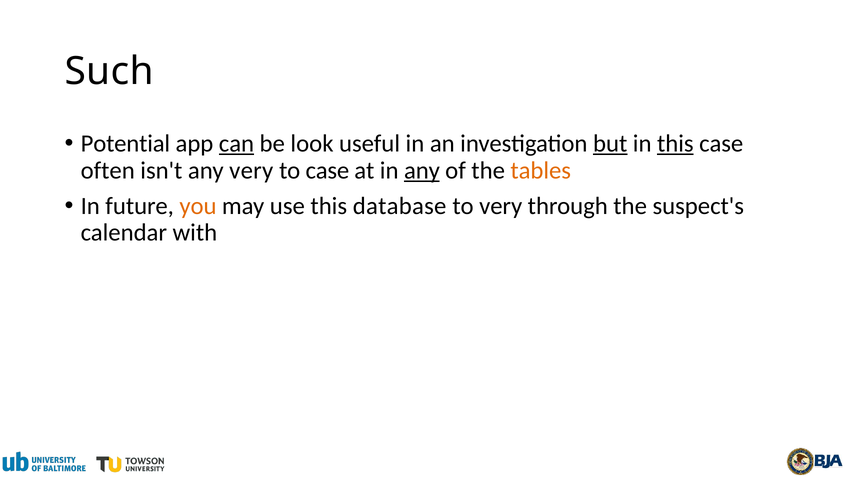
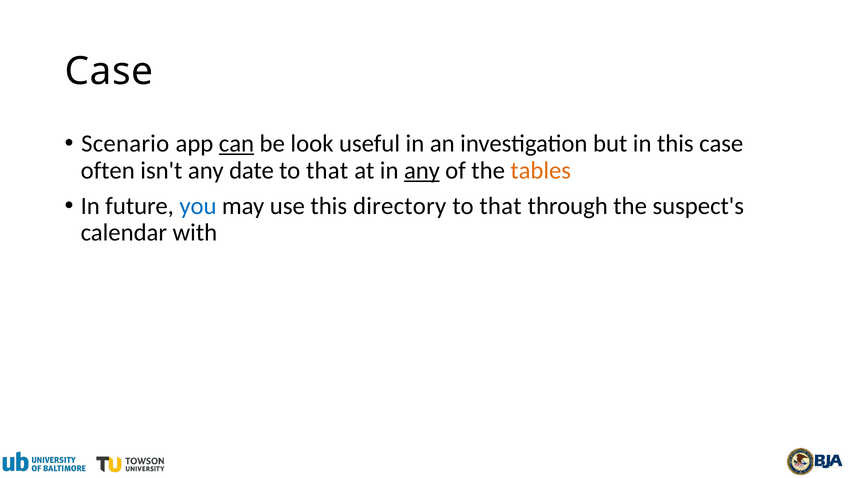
Such: Such -> Case (109, 71)
Potential: Potential -> Scenario (125, 143)
but underline: present -> none (610, 143)
this underline: present -> none (675, 143)
any very: very -> date (251, 170)
case: case -> that (327, 170)
you colour: orange -> blue (198, 206)
database: database -> directory (400, 206)
very: very -> that (501, 206)
